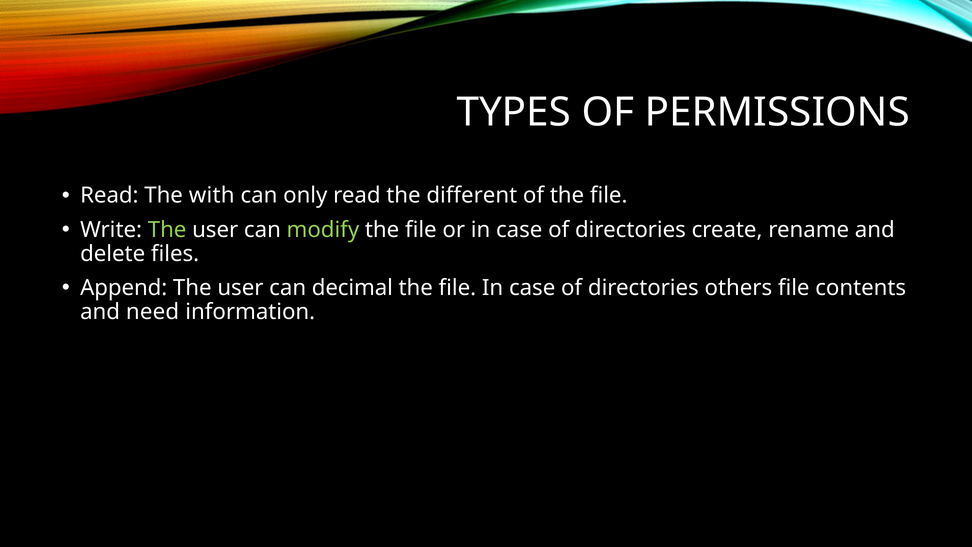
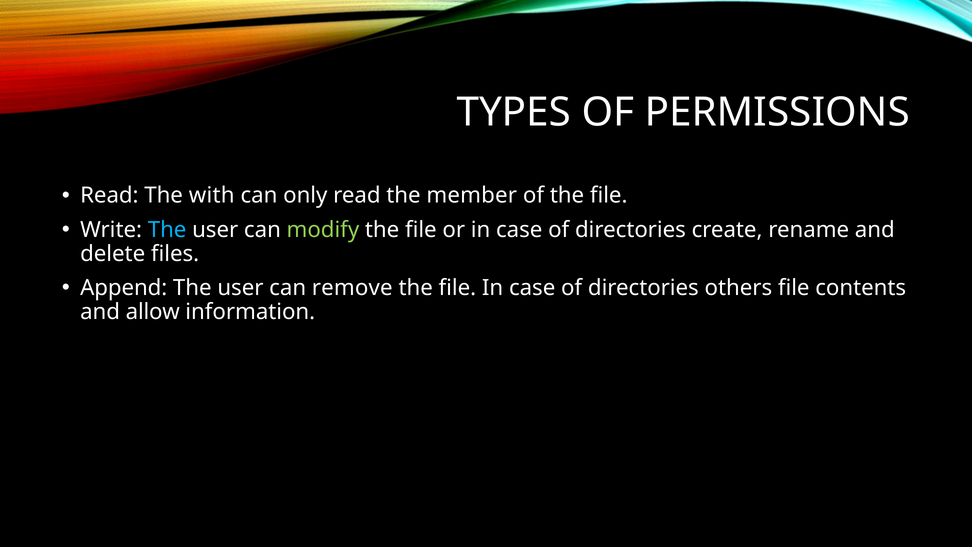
different: different -> member (472, 195)
The colour: light green -> light blue (167, 230)
decimal: decimal -> remove (352, 288)
need: need -> allow (153, 312)
